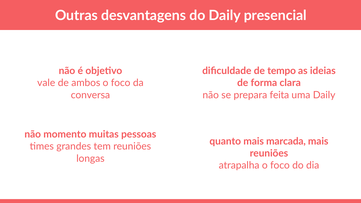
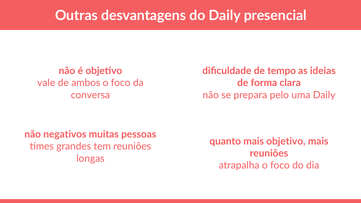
feita: feita -> pelo (279, 95)
momento: momento -> negativos (65, 134)
mais marcada: marcada -> objetivo (286, 141)
